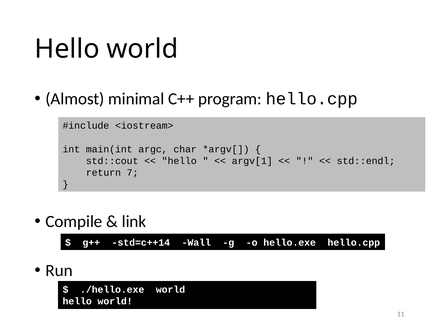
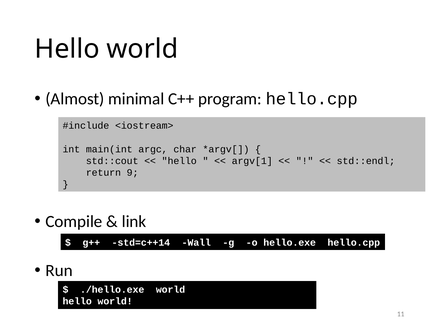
7: 7 -> 9 (133, 173)
